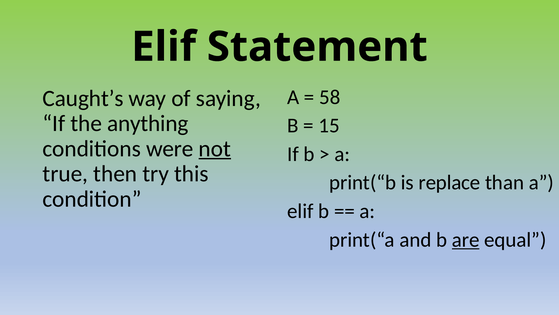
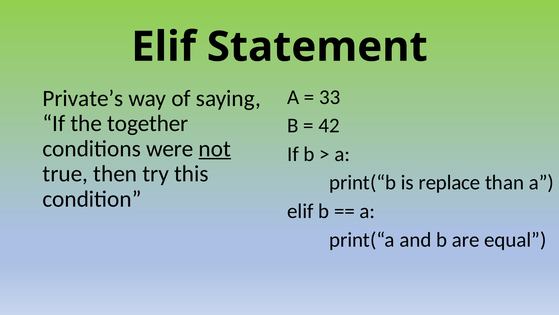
58: 58 -> 33 (330, 97)
Caught’s: Caught’s -> Private’s (83, 98)
anything: anything -> together (148, 123)
15: 15 -> 42 (329, 125)
are underline: present -> none (466, 239)
